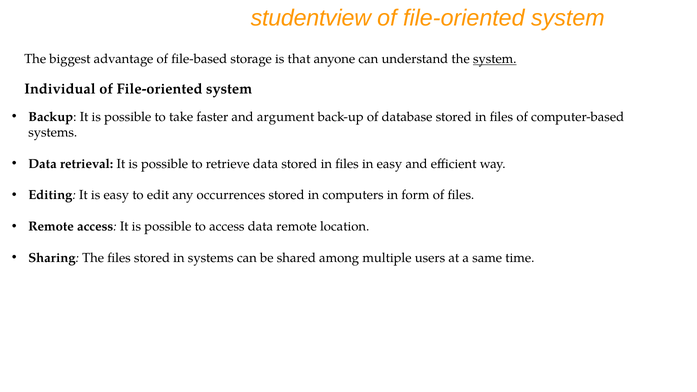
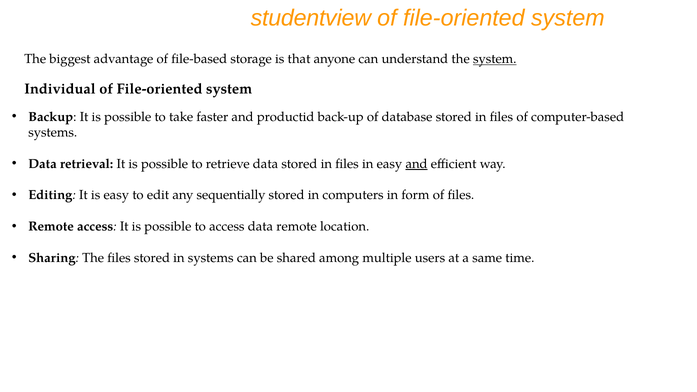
argument: argument -> productid (286, 117)
and underline: none -> present (417, 164)
occurrences: occurrences -> sequentially (231, 195)
